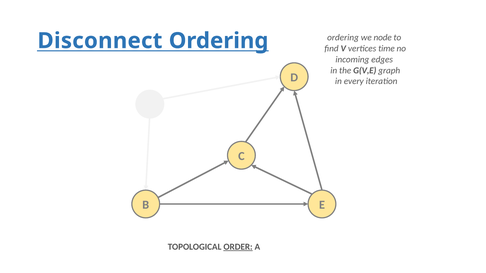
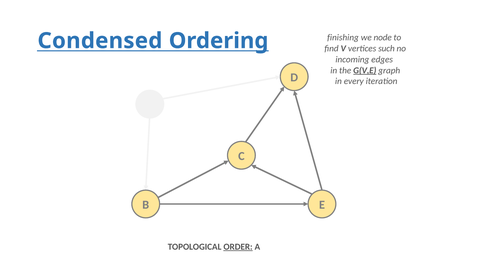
ordering: ordering -> finishing (343, 38)
Disconnect: Disconnect -> Condensed (100, 41)
time: time -> such (386, 49)
G(V,E underline: none -> present (365, 70)
